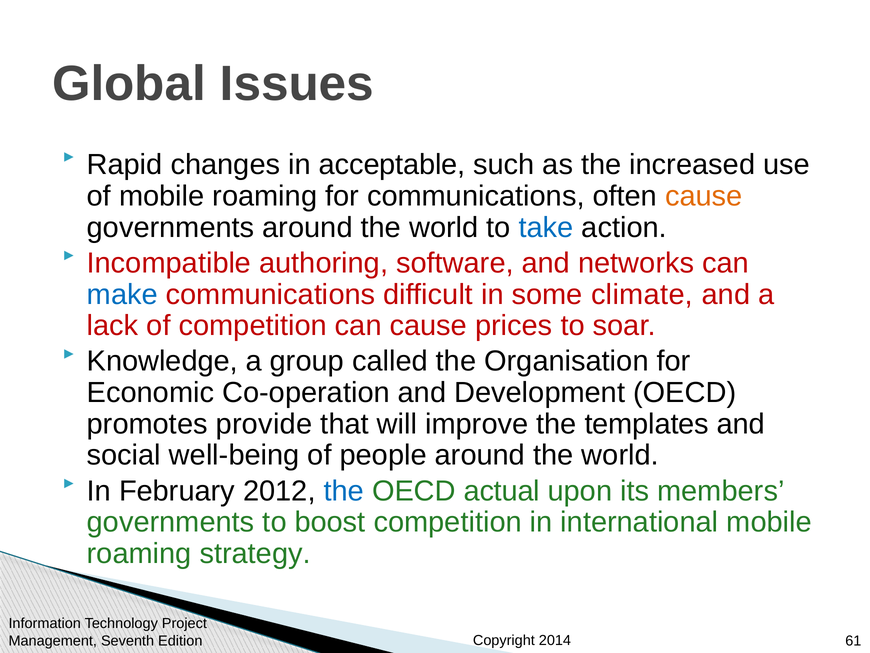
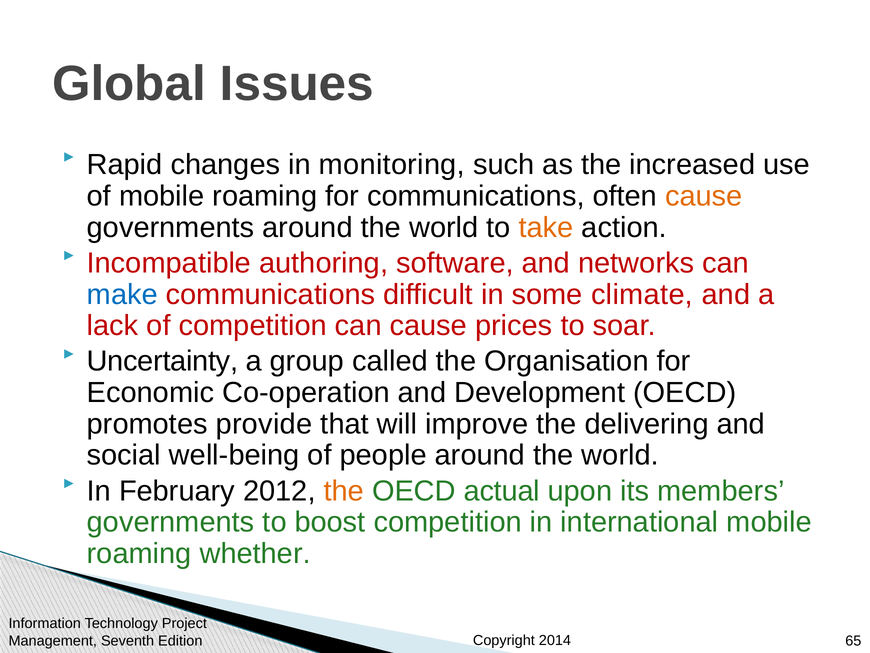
acceptable: acceptable -> monitoring (392, 165)
take colour: blue -> orange (546, 227)
Knowledge: Knowledge -> Uncertainty (162, 361)
templates: templates -> delivering (647, 424)
the colour: blue -> orange (344, 491)
strategy: strategy -> whether (255, 553)
61: 61 -> 65 (853, 640)
